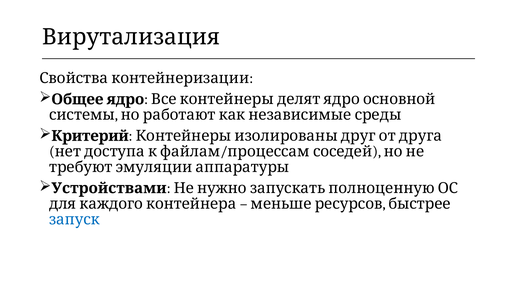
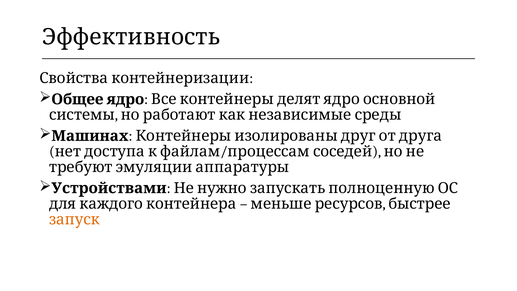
Вирутализация: Вирутализация -> Эффективность (131, 37)
Критерий: Критерий -> Машинах (90, 136)
запуск colour: blue -> orange (74, 219)
